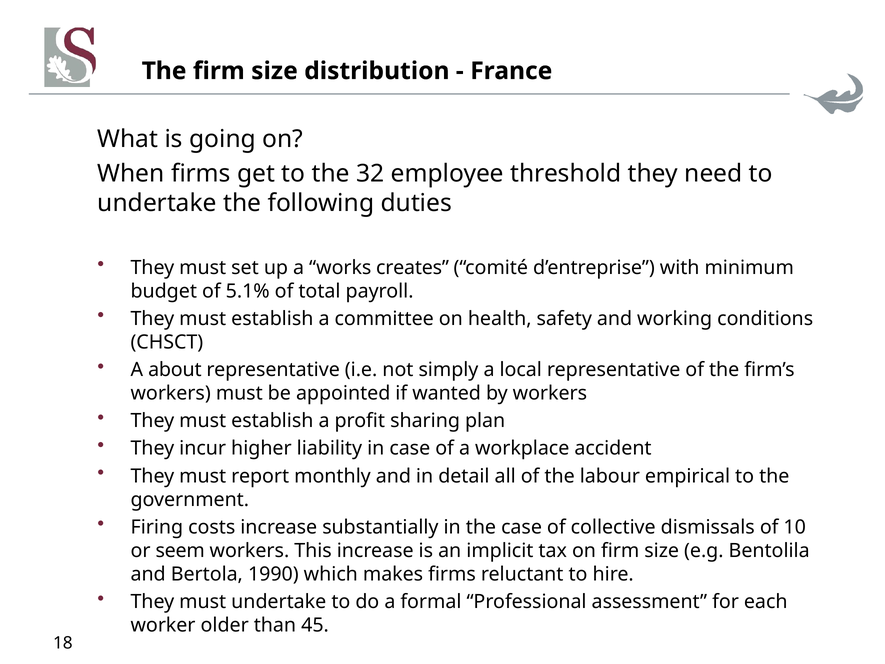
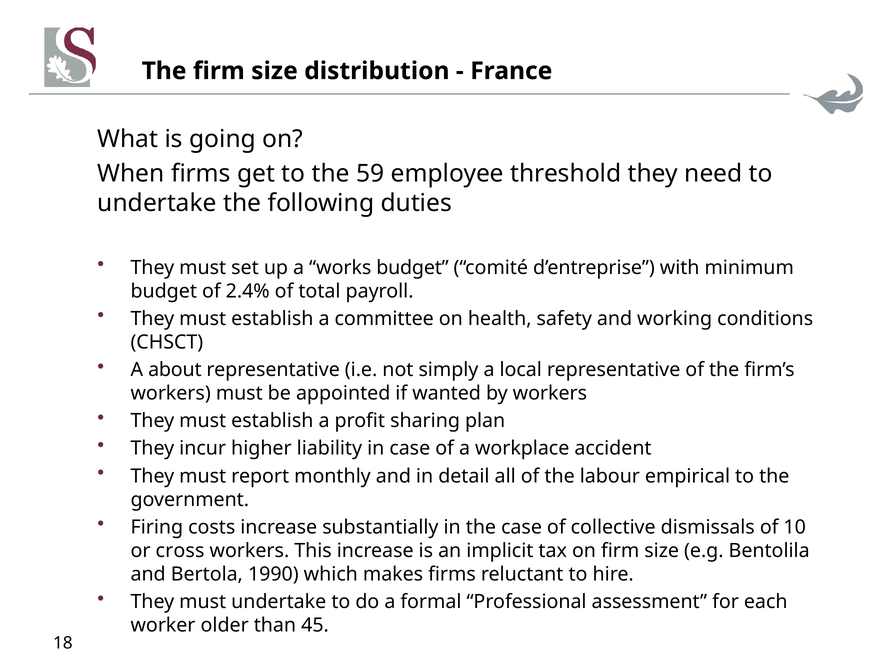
32: 32 -> 59 (370, 173)
works creates: creates -> budget (412, 267)
5.1%: 5.1% -> 2.4% (248, 291)
seem: seem -> cross (180, 551)
